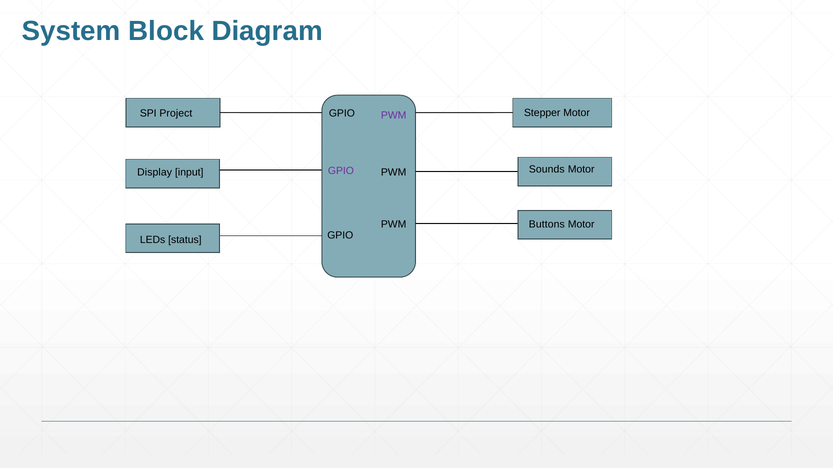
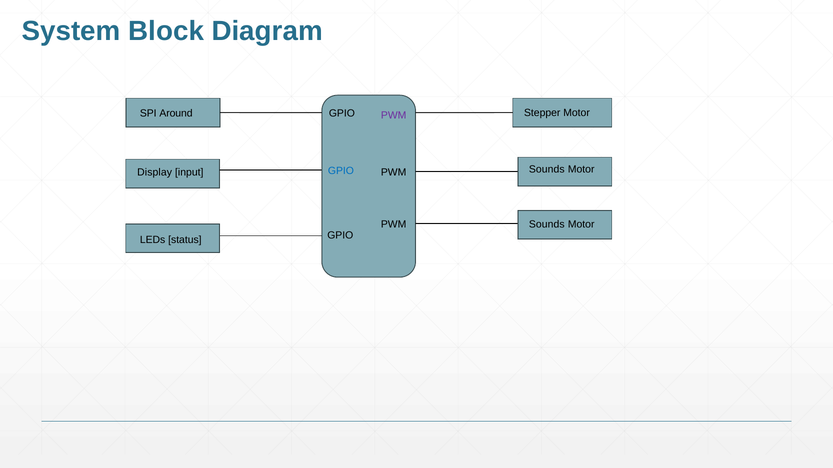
Project: Project -> Around (176, 113)
GPIO colour: purple -> blue (341, 171)
Buttons: Buttons -> Sounds (547, 224)
